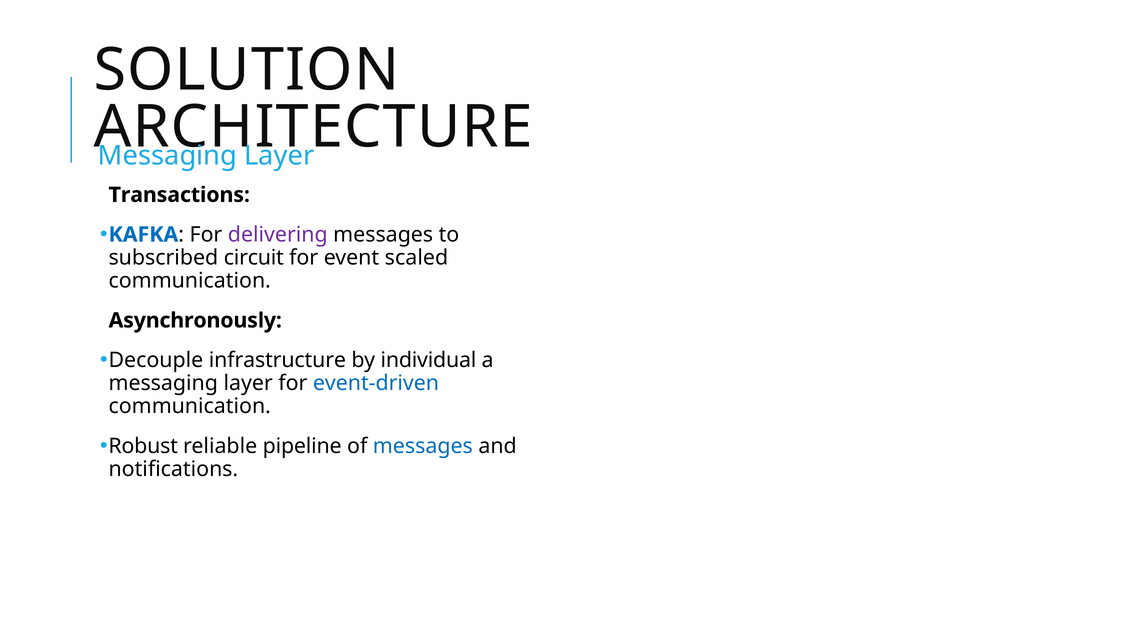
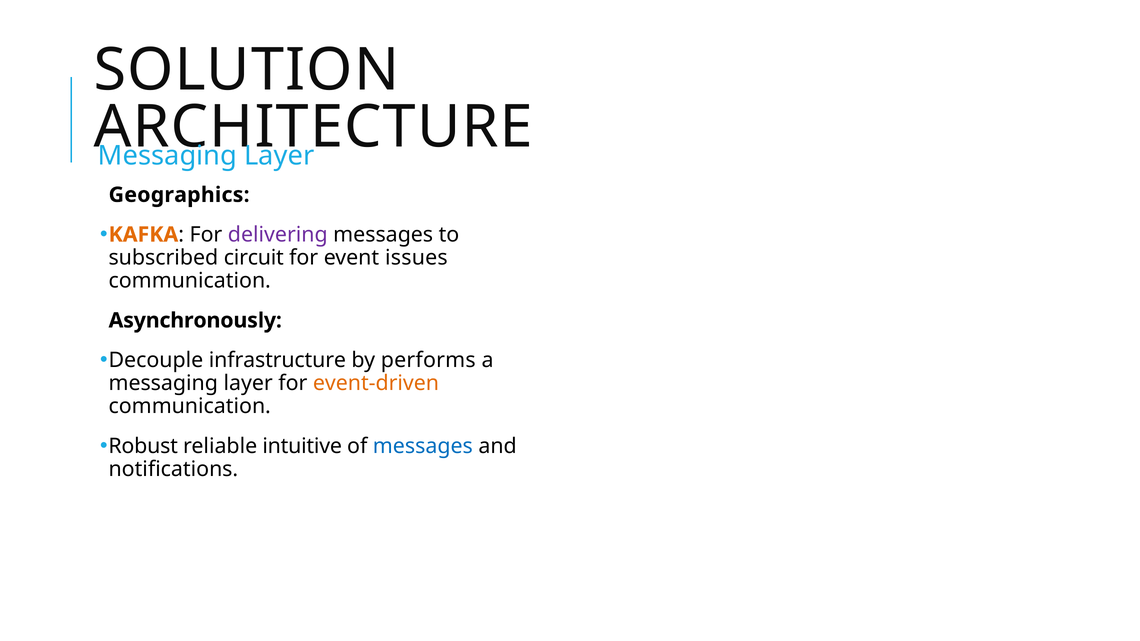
Transactions: Transactions -> Geographics (179, 195)
KAFKA colour: blue -> orange (143, 235)
scaled: scaled -> issues (416, 258)
individual: individual -> performs (428, 360)
event-driven colour: blue -> orange (376, 383)
pipeline: pipeline -> intuitive (302, 446)
